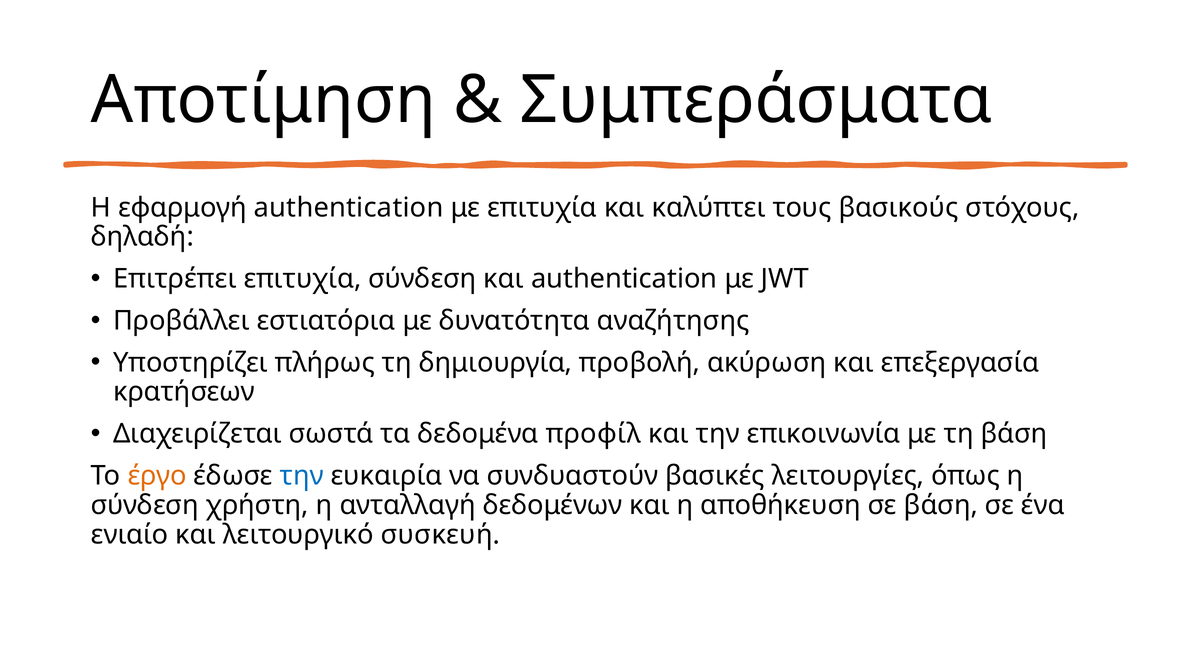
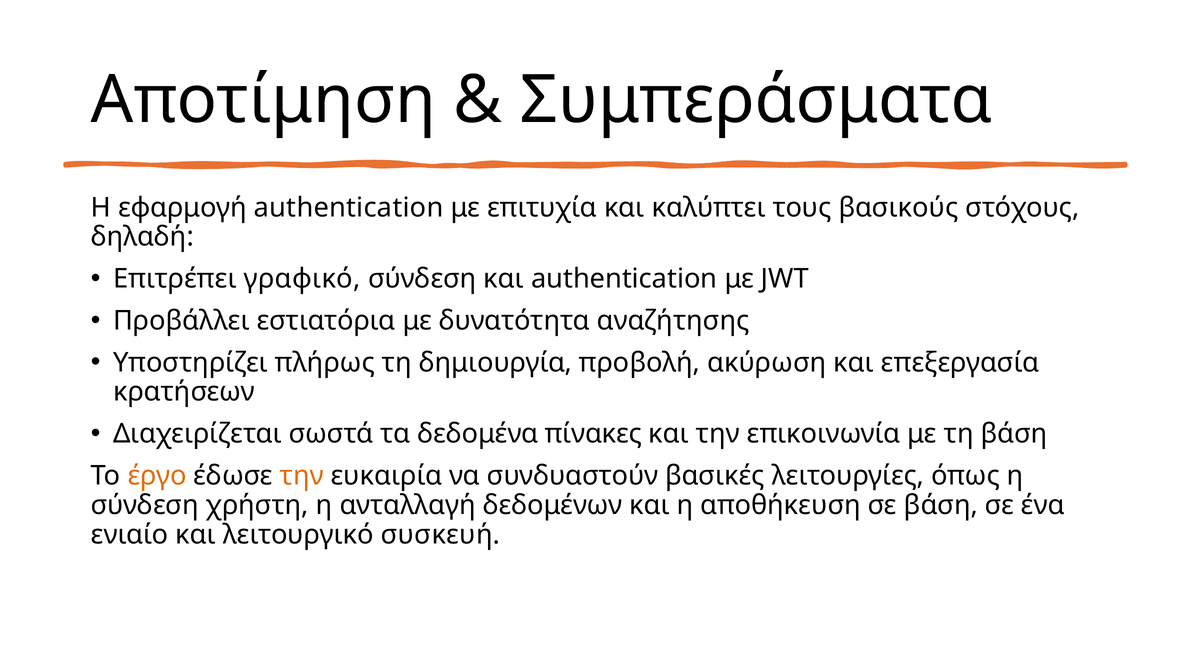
Επιτρέπει επιτυχία: επιτυχία -> γραφικό (302, 279)
προφίλ: προφίλ -> πίνακες (593, 434)
την colour: blue -> orange (302, 476)
